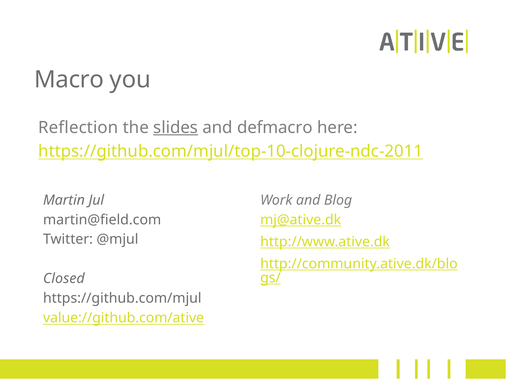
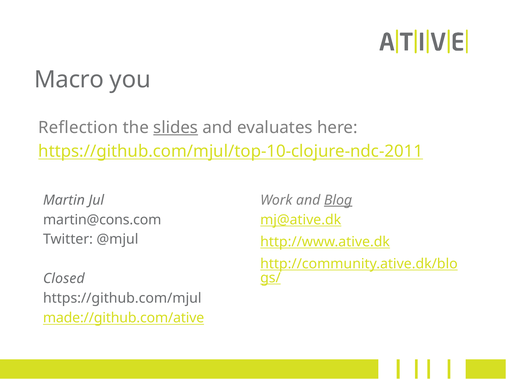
defmacro: defmacro -> evaluates (275, 128)
Blog underline: none -> present (338, 200)
martin@field.com: martin@field.com -> martin@cons.com (102, 220)
value://github.com/ative: value://github.com/ative -> made://github.com/ative (124, 318)
